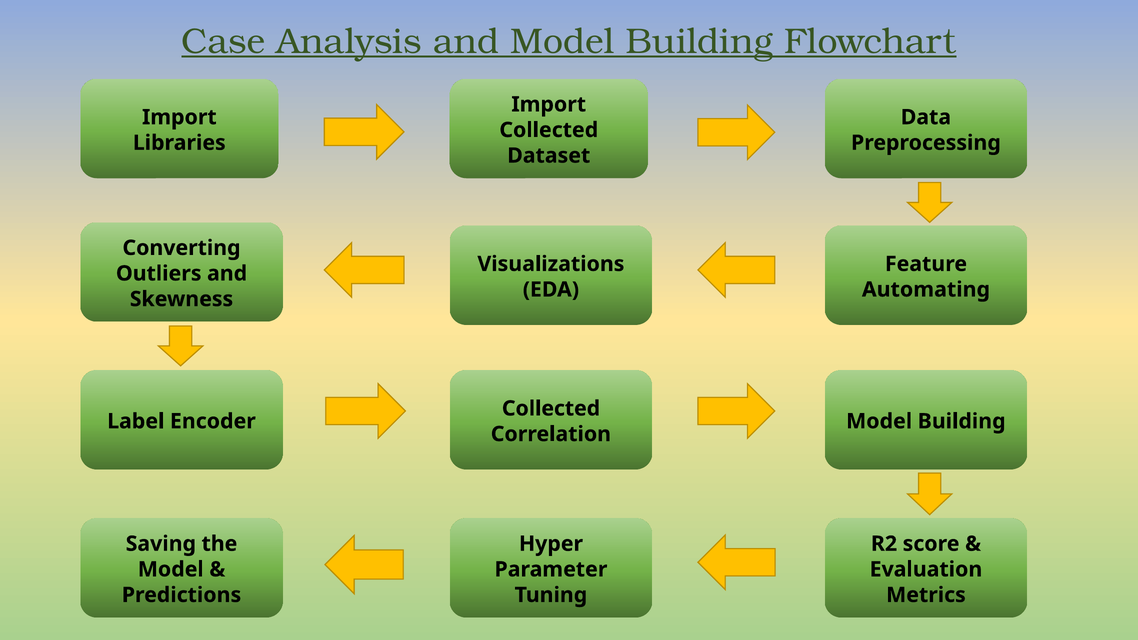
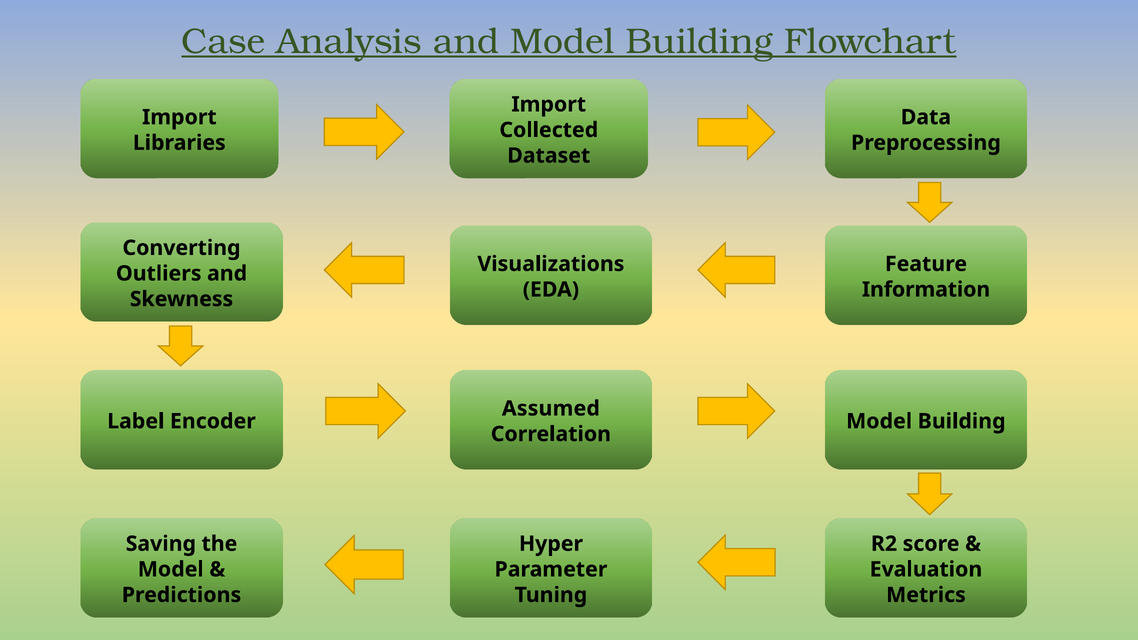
Automating: Automating -> Information (926, 290)
Collected: Collected -> Assumed (551, 409)
